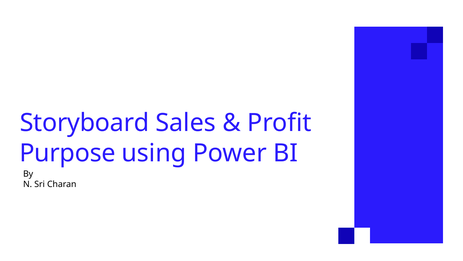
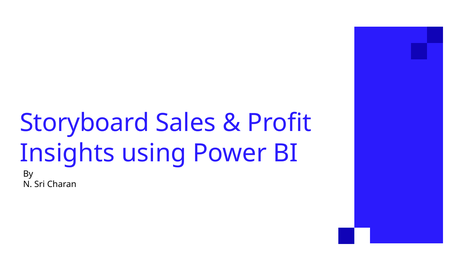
Purpose: Purpose -> Insights (67, 153)
